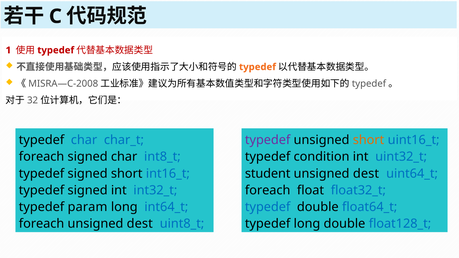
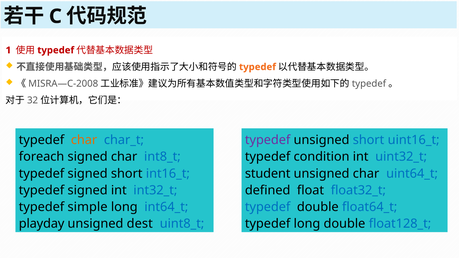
char colour: blue -> orange (84, 140)
short colour: orange -> blue (368, 140)
dest: dest -> char (366, 174)
foreach: foreach -> defined (268, 190)
param: param -> simple (88, 207)
foreach: foreach -> playday (42, 224)
